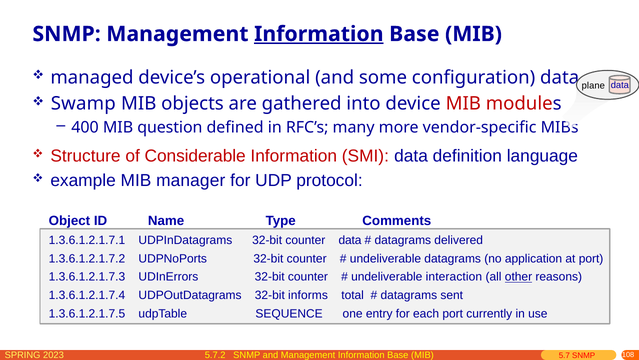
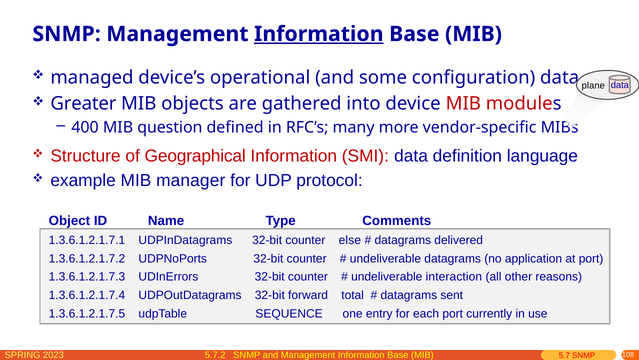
Swamp: Swamp -> Greater (83, 104)
Considerable: Considerable -> Geographical (195, 156)
counter data: data -> else (350, 240)
other underline: present -> none (518, 277)
informs: informs -> forward (308, 295)
